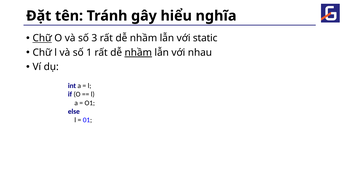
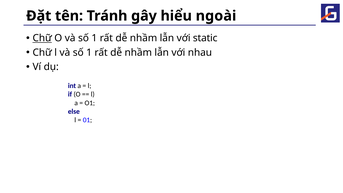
nghĩa: nghĩa -> ngoài (216, 16)
O và số 3: 3 -> 1 (94, 38)
nhầm underline: present -> none (138, 53)
